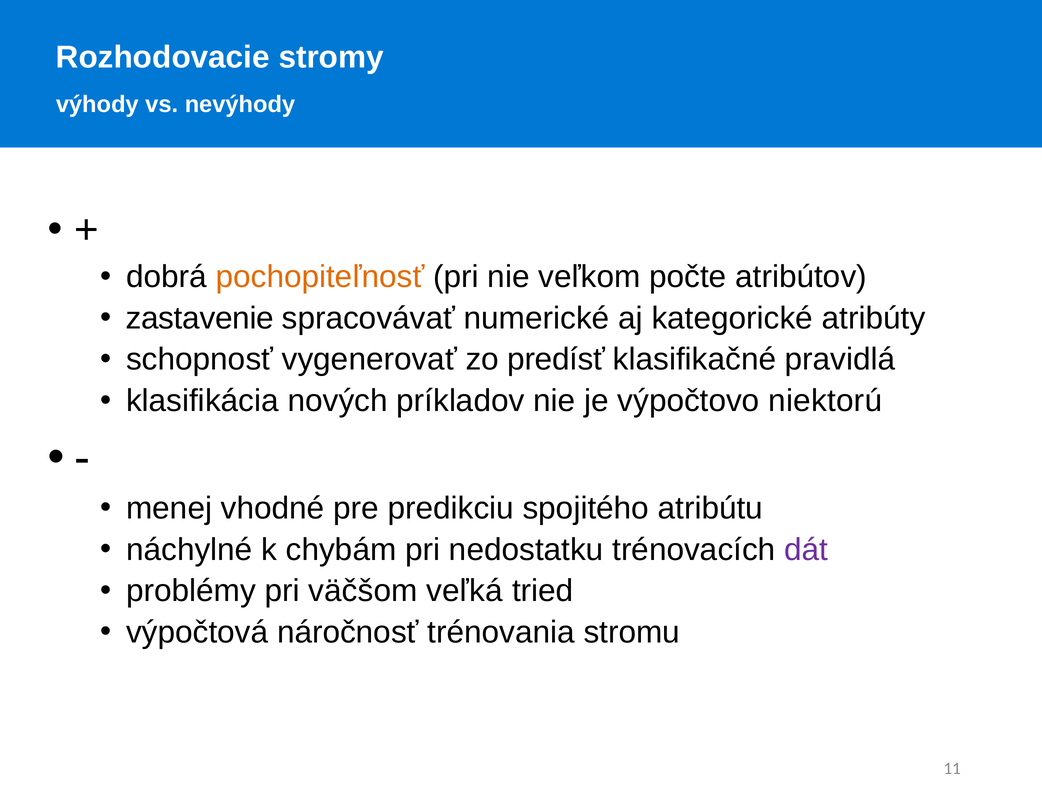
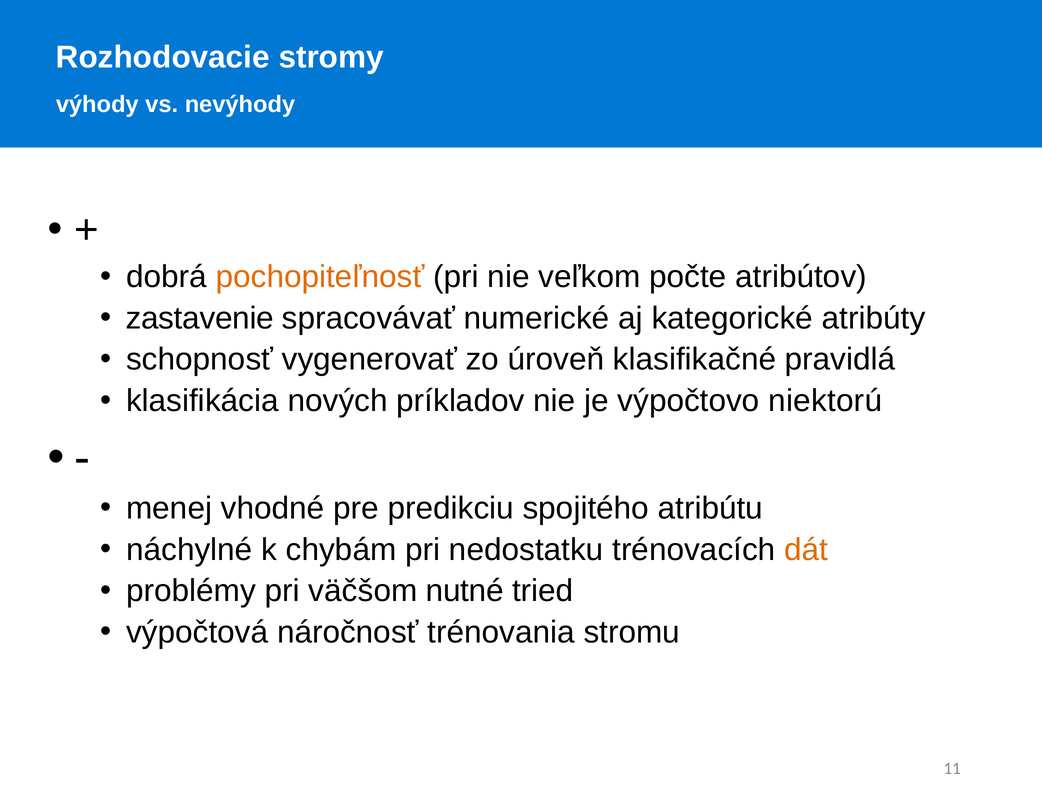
predísť: predísť -> úroveň (556, 360)
dát colour: purple -> orange (806, 550)
veľká: veľká -> nutné (465, 591)
